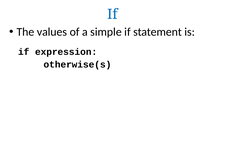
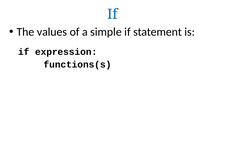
otherwise(s: otherwise(s -> functions(s (77, 65)
